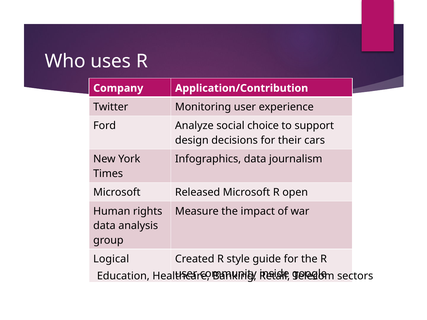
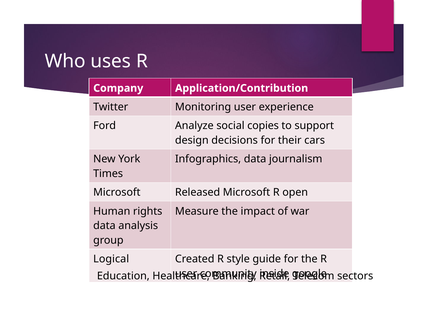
choice: choice -> copies (263, 126)
